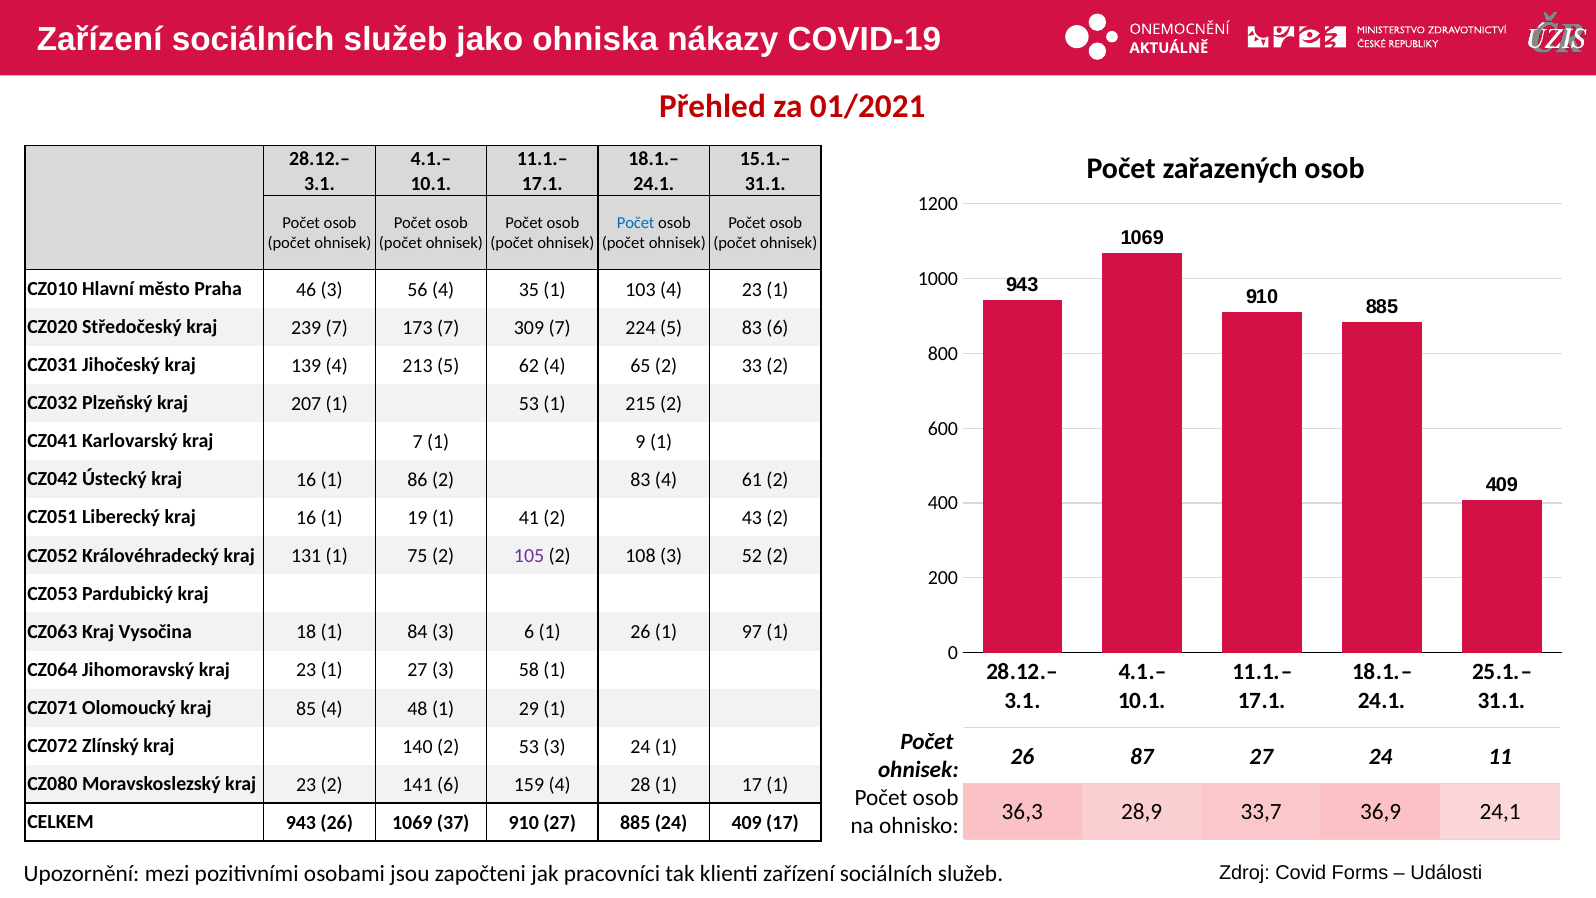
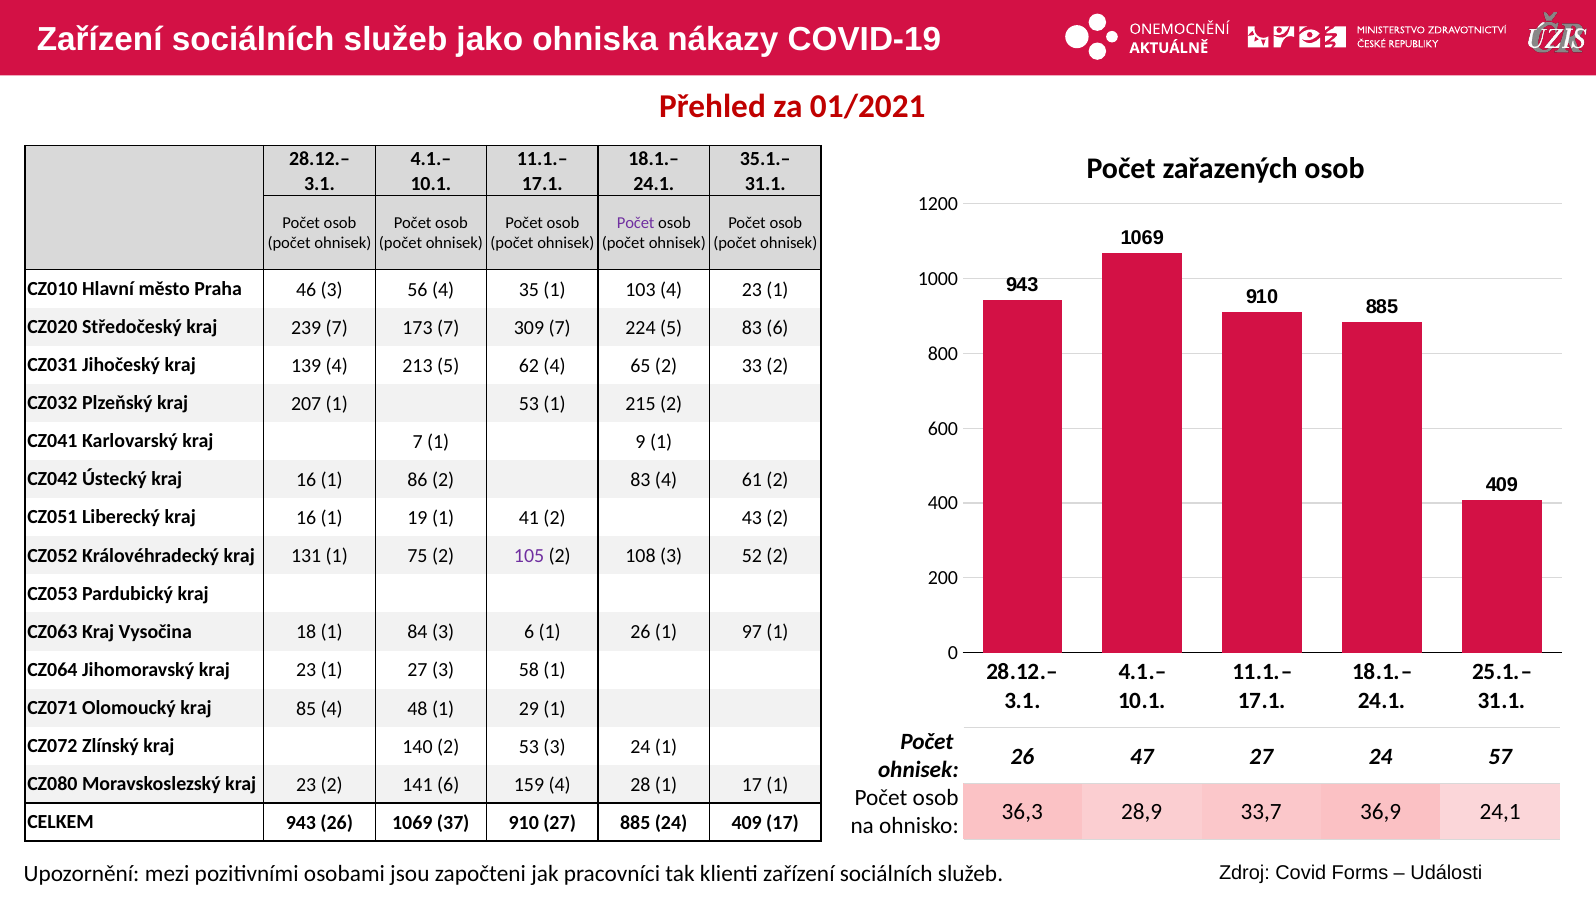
15.1.–: 15.1.– -> 35.1.– (765, 159)
Počet colour: blue -> purple (636, 223)
87: 87 -> 47 (1142, 756)
11: 11 -> 57 (1500, 756)
